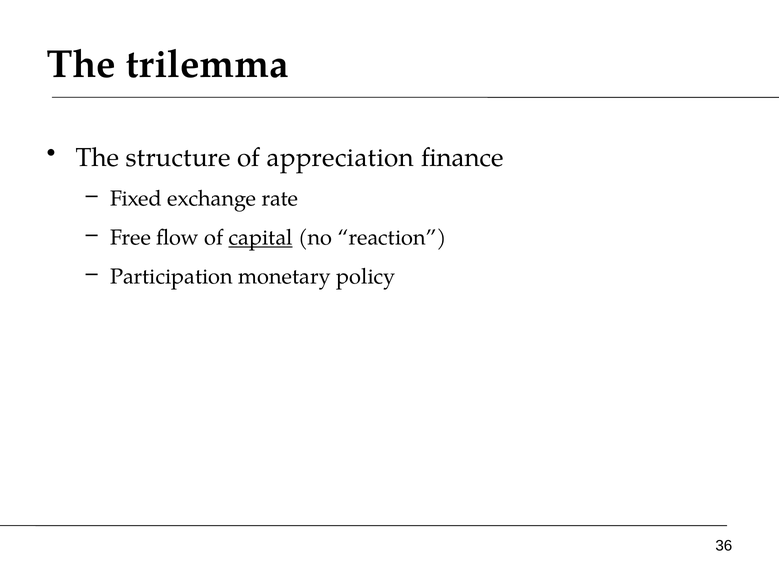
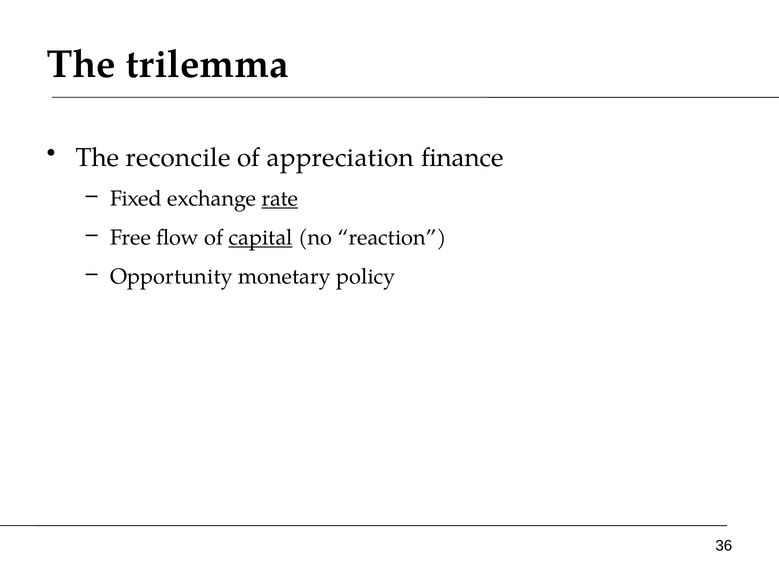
structure: structure -> reconcile (178, 158)
rate underline: none -> present (280, 199)
Participation: Participation -> Opportunity (171, 277)
